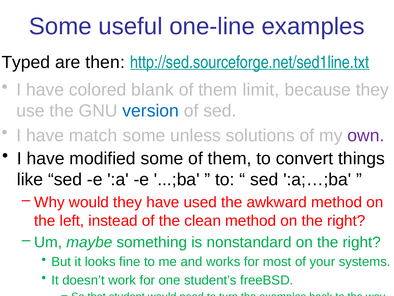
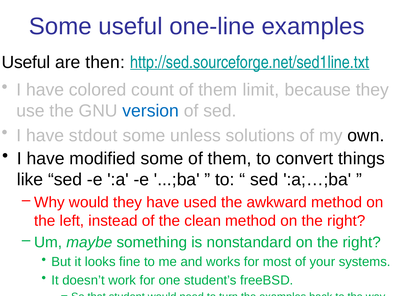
Typed: Typed -> Useful (26, 62)
blank: blank -> count (153, 90)
match: match -> stdout (93, 135)
own colour: purple -> black (366, 135)
